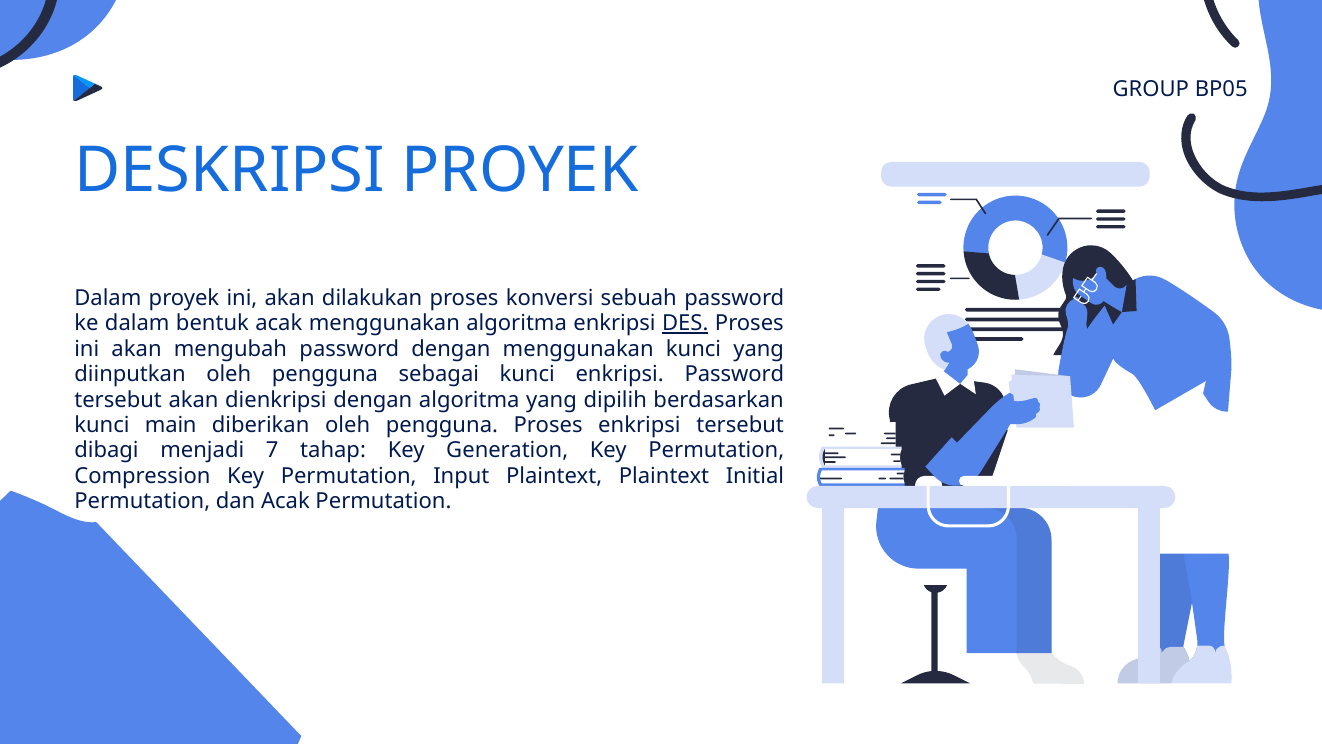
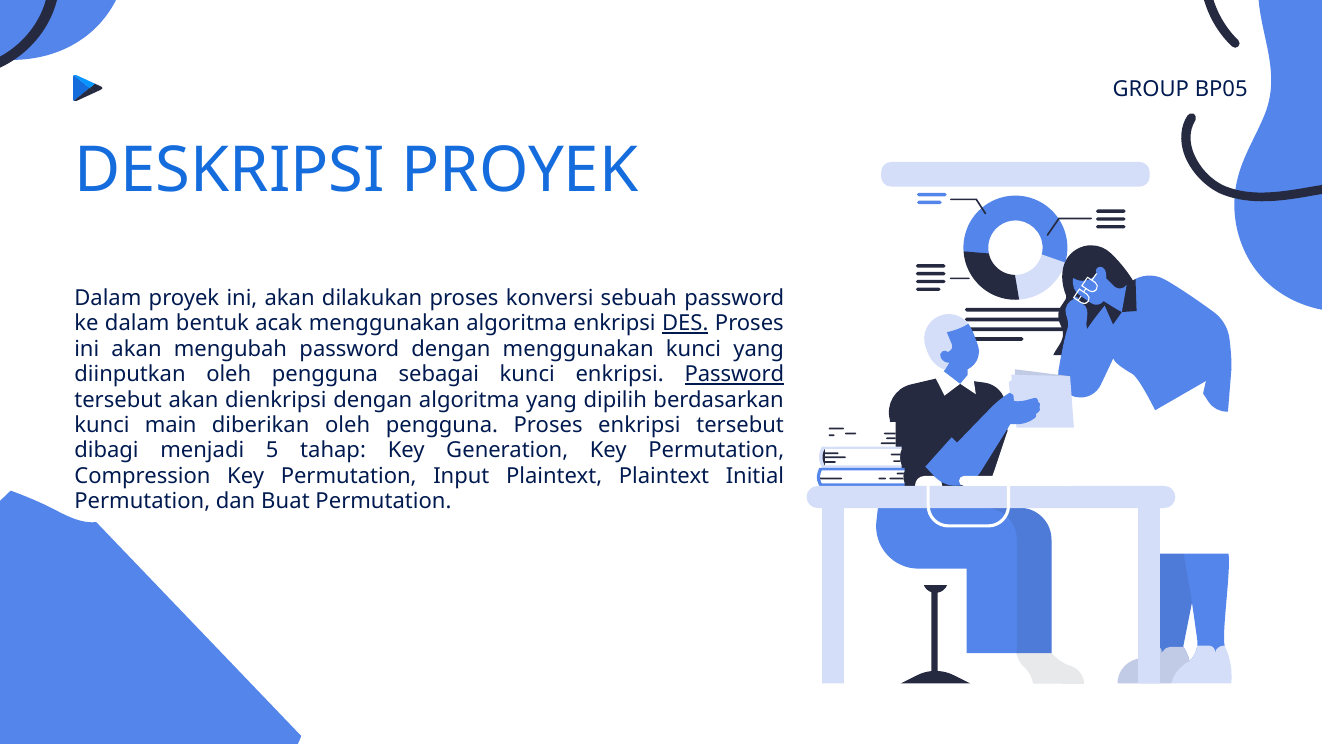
Password underline: none -> present (734, 374)
7: 7 -> 5 (272, 450)
dan Acak: Acak -> Buat (285, 501)
